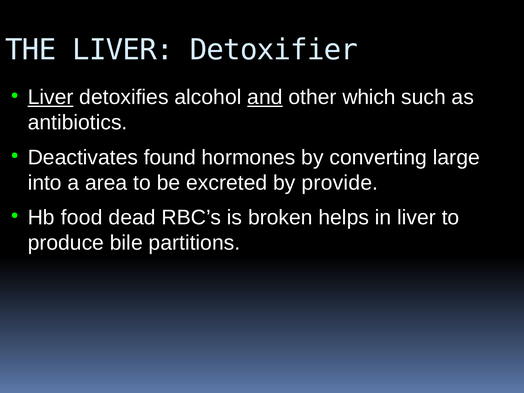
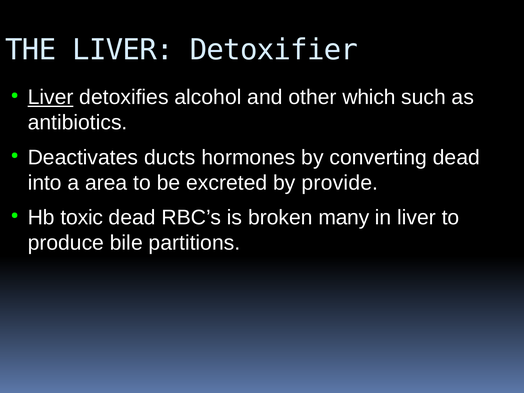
and underline: present -> none (265, 97)
found: found -> ducts (170, 157)
converting large: large -> dead (456, 157)
food: food -> toxic (82, 217)
helps: helps -> many (344, 217)
